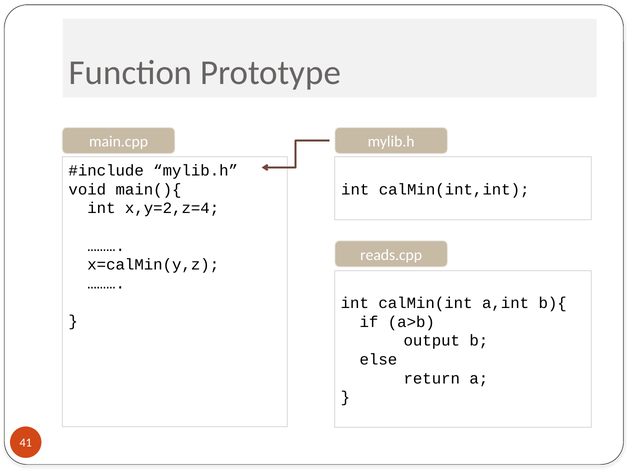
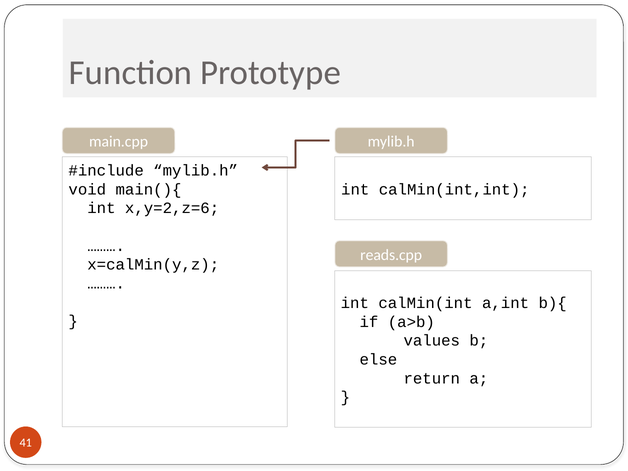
x,y=2,z=4: x,y=2,z=4 -> x,y=2,z=6 (172, 208)
output: output -> values (432, 341)
